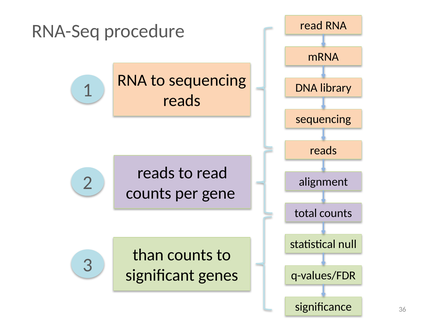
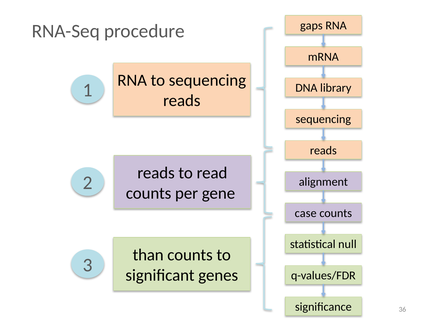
read: read -> gaps (311, 25)
total: total -> case (306, 213)
